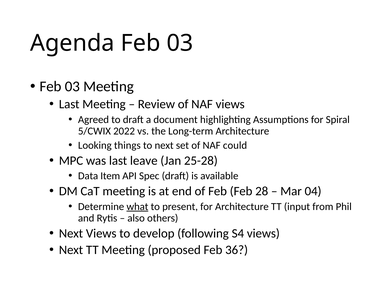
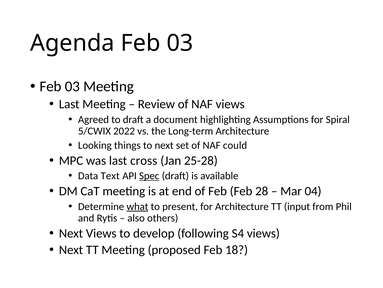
leave: leave -> cross (144, 160)
Item: Item -> Text (110, 175)
Spec underline: none -> present (149, 175)
36: 36 -> 18 (237, 249)
